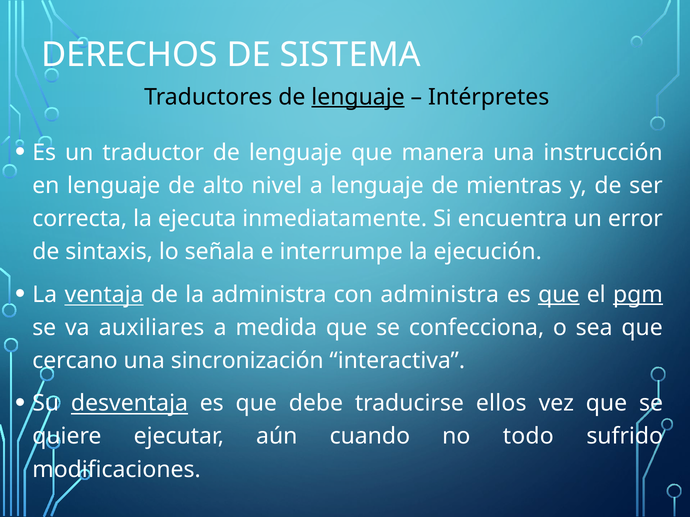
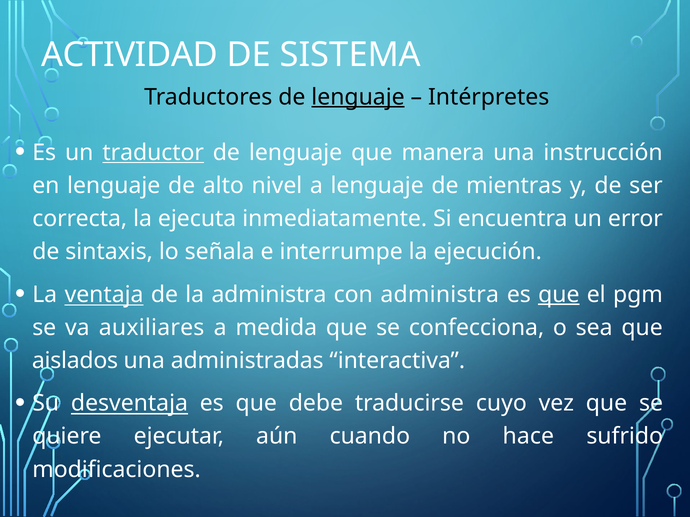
DERECHOS: DERECHOS -> ACTIVIDAD (130, 55)
traductor underline: none -> present (153, 153)
pgm underline: present -> none (638, 295)
cercano: cercano -> aislados (75, 361)
sincronización: sincronización -> administradas (247, 361)
ellos: ellos -> cuyo (501, 404)
todo: todo -> hace (528, 437)
